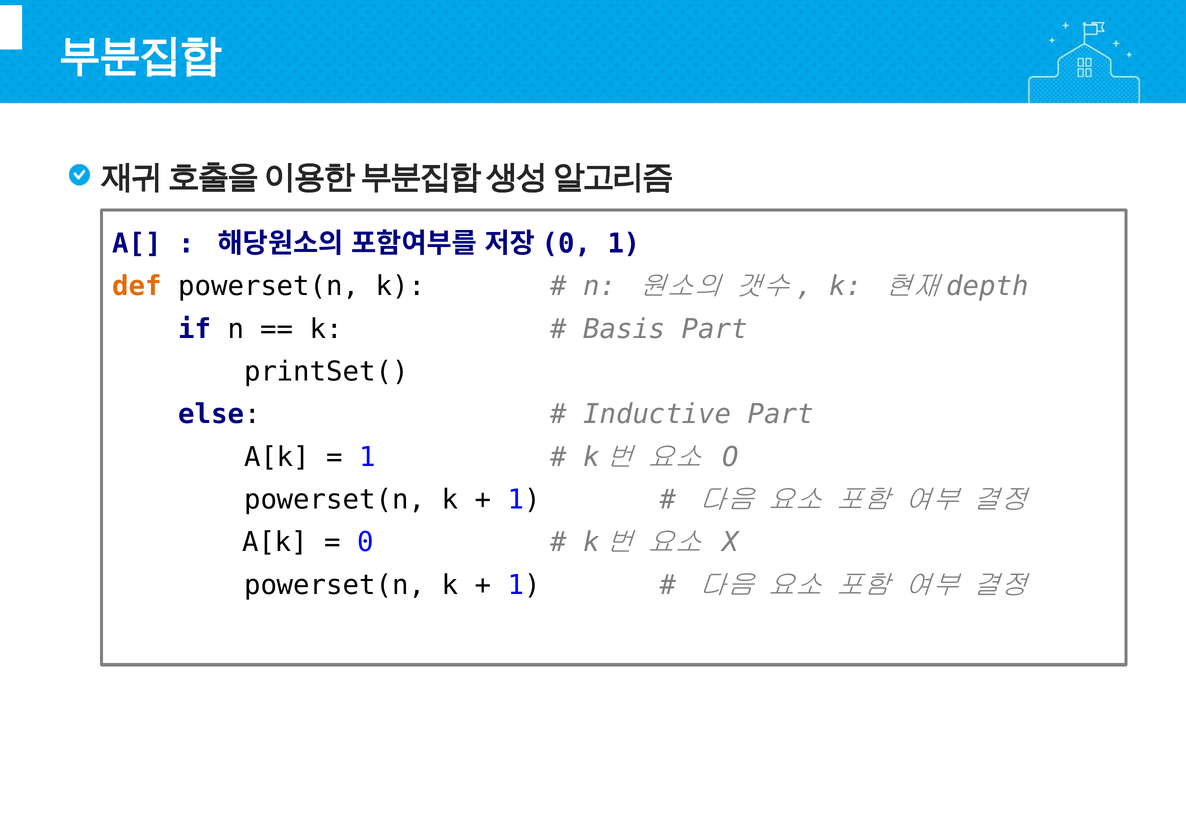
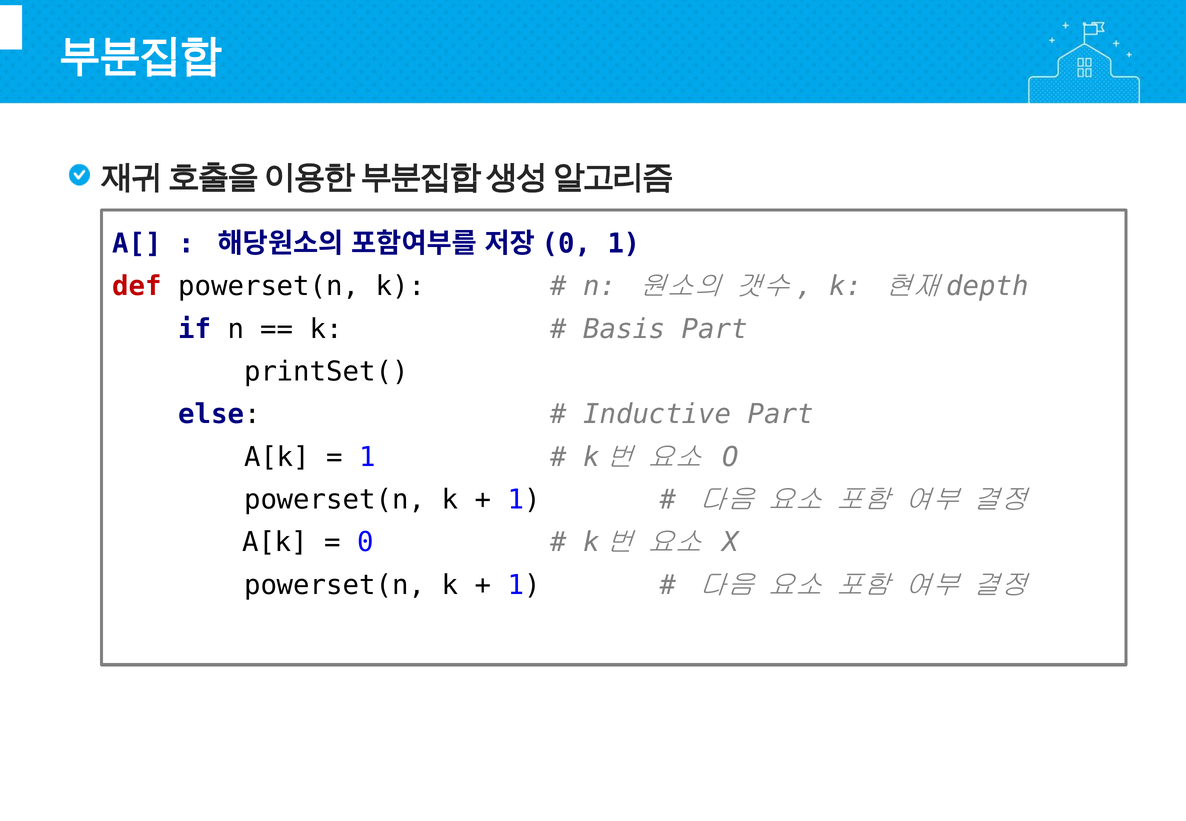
def colour: orange -> red (137, 286)
